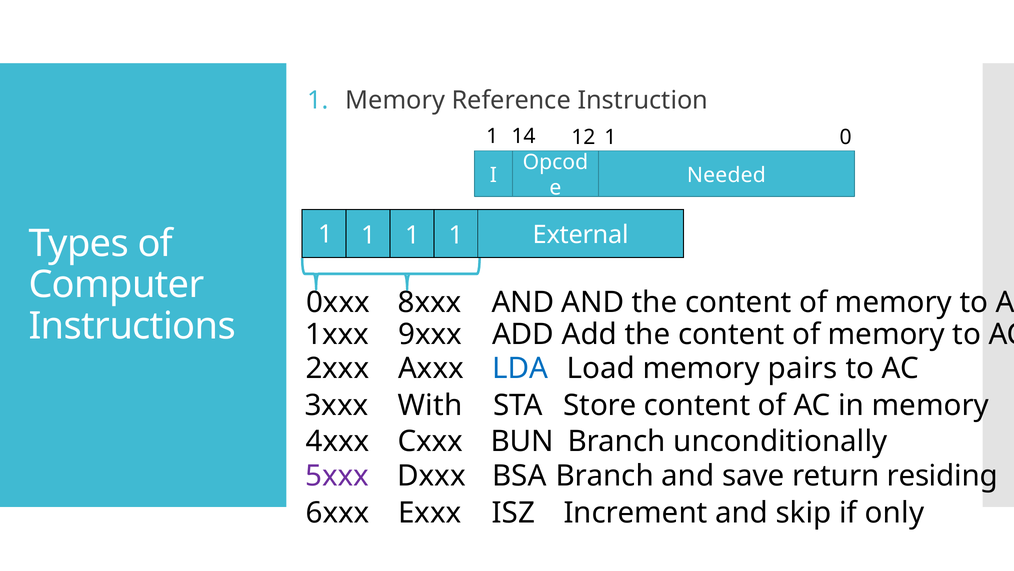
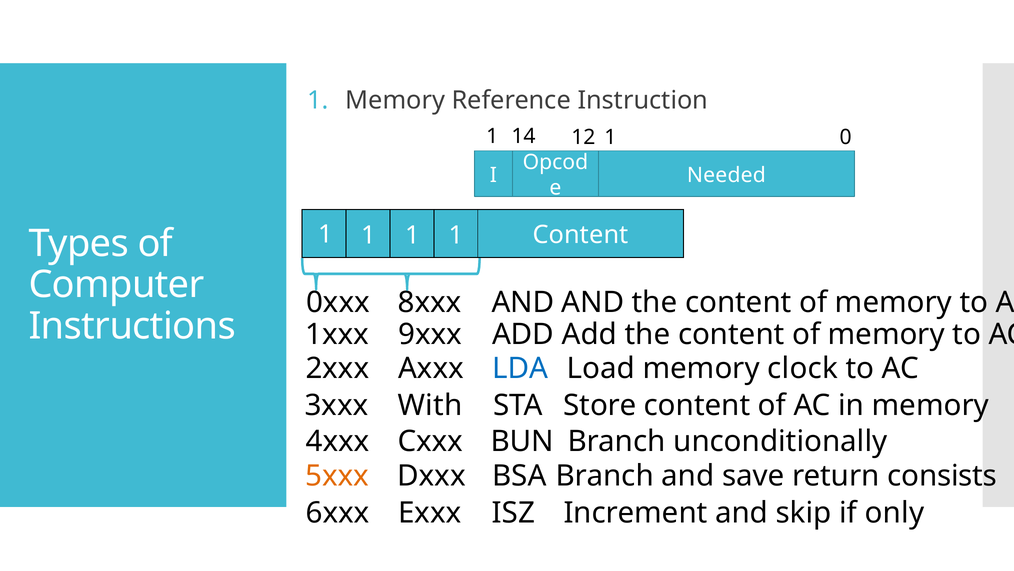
External: External -> Content (581, 235)
pairs: pairs -> clock (803, 368)
5xxx colour: purple -> orange (337, 476)
residing: residing -> consists (942, 476)
